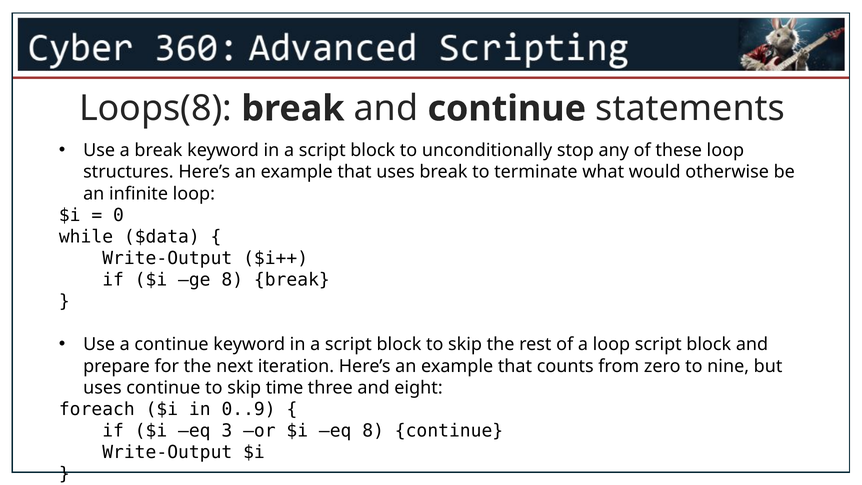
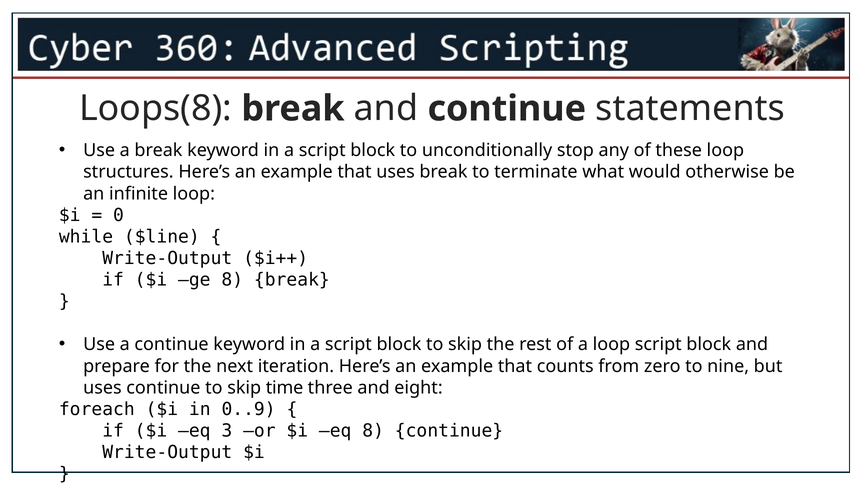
$data: $data -> $line (162, 237)
